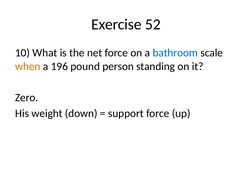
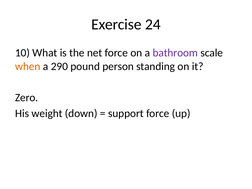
52: 52 -> 24 (153, 24)
bathroom colour: blue -> purple (175, 53)
196: 196 -> 290 (59, 66)
